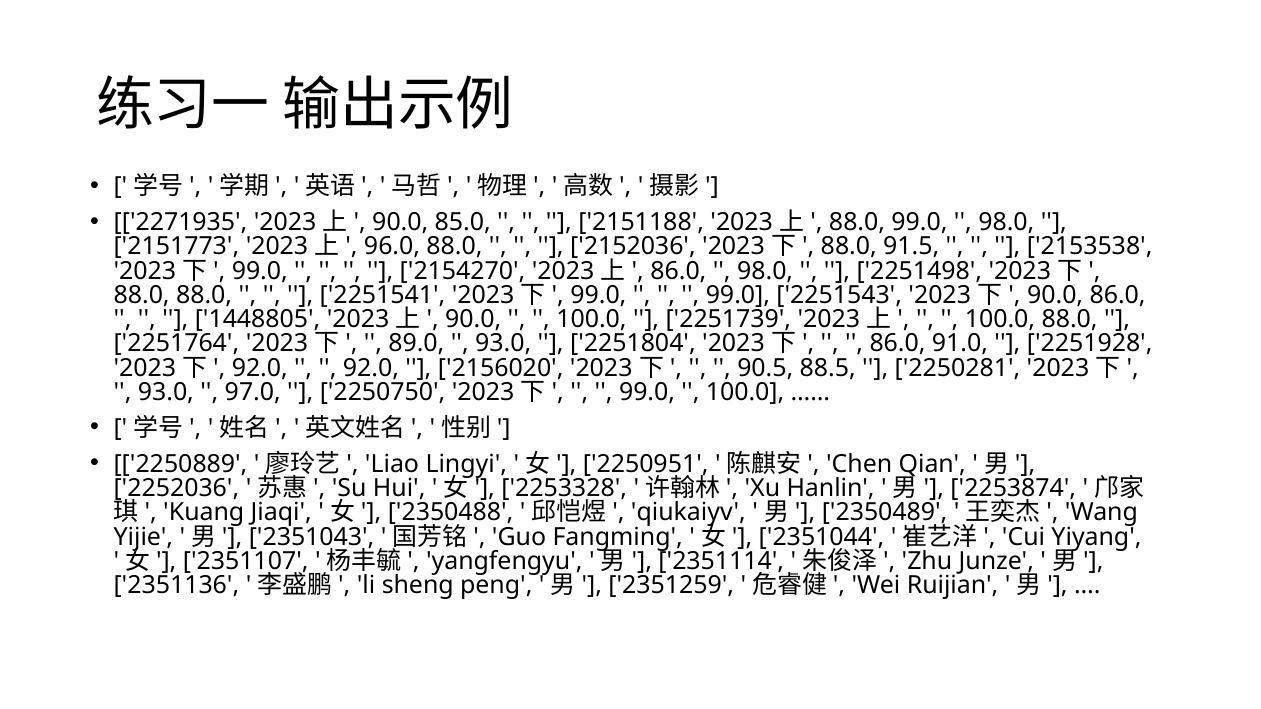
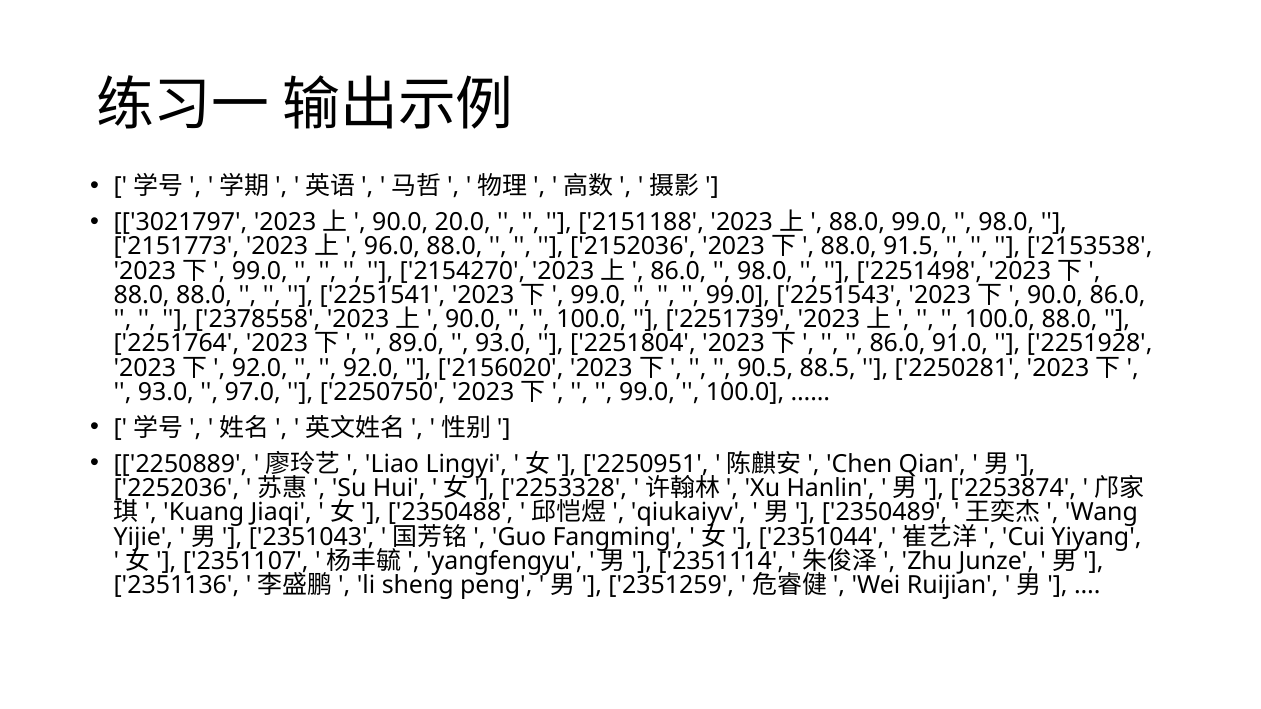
2271935: 2271935 -> 3021797 (181, 223)
85.0: 85.0 -> 20.0 (463, 223)
1448805: 1448805 -> 2378558 (258, 320)
